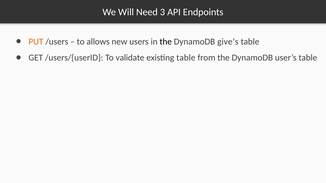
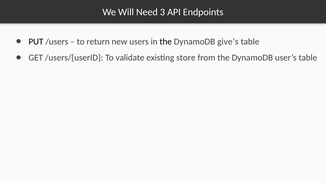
PUT colour: orange -> black (36, 42)
allows: allows -> return (98, 42)
existing table: table -> store (186, 58)
